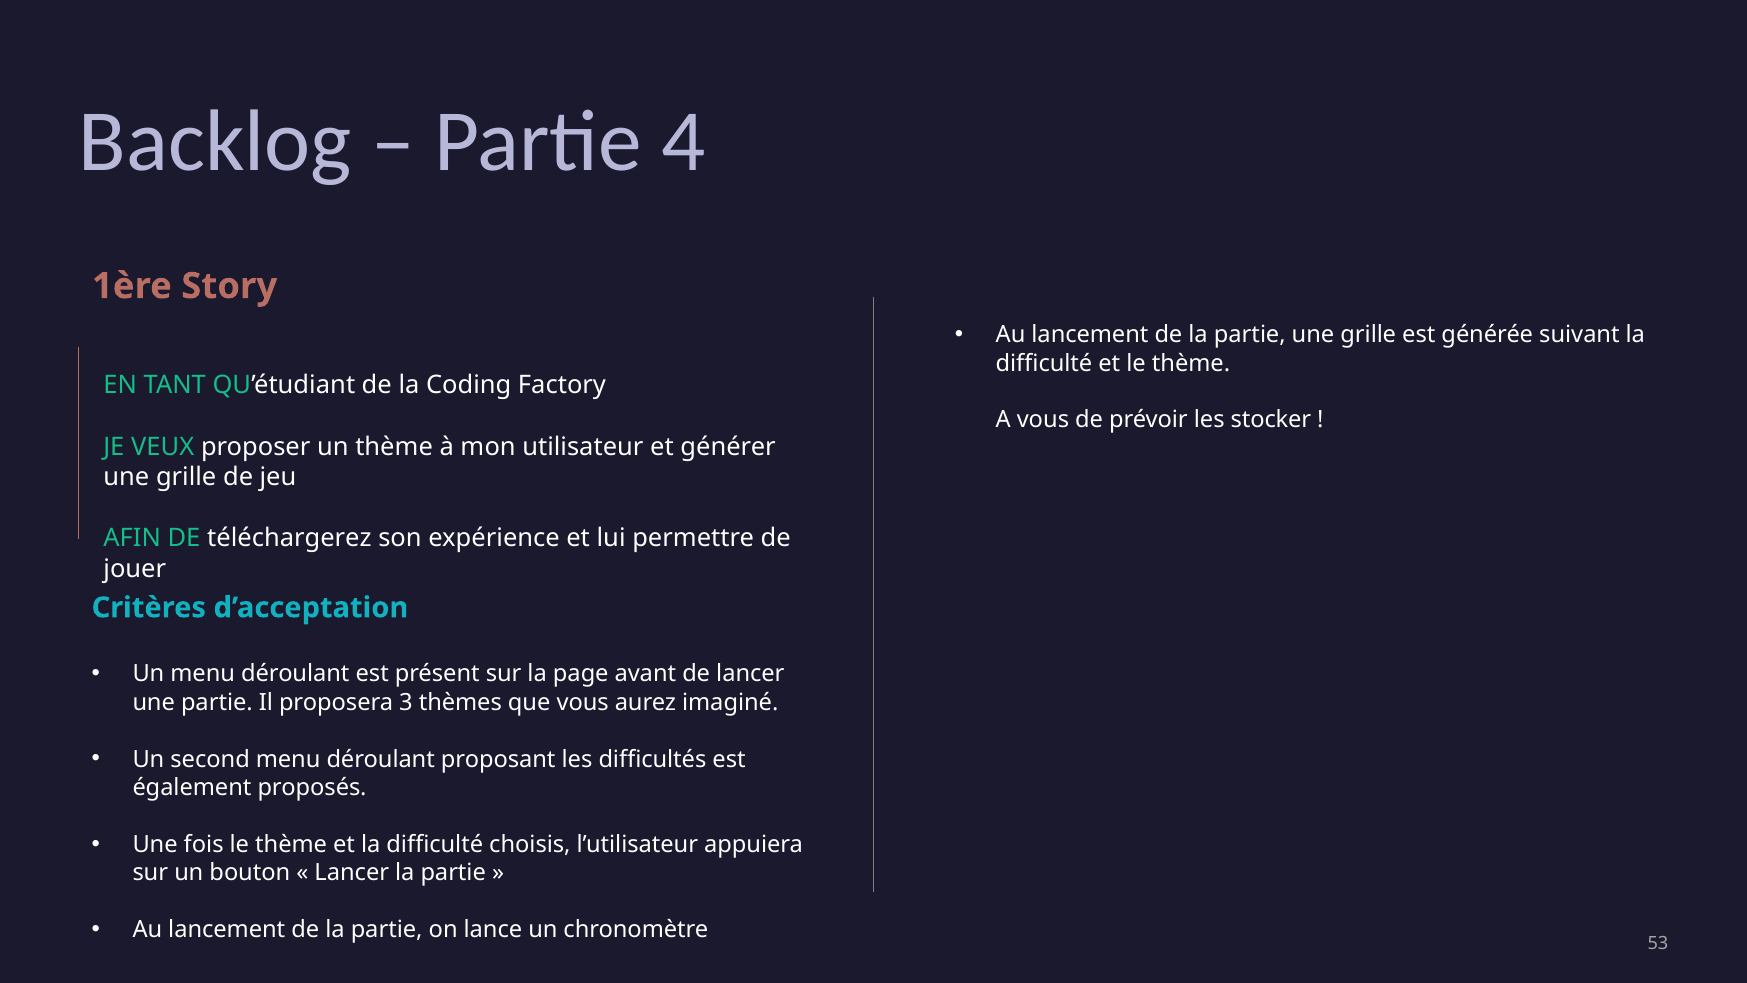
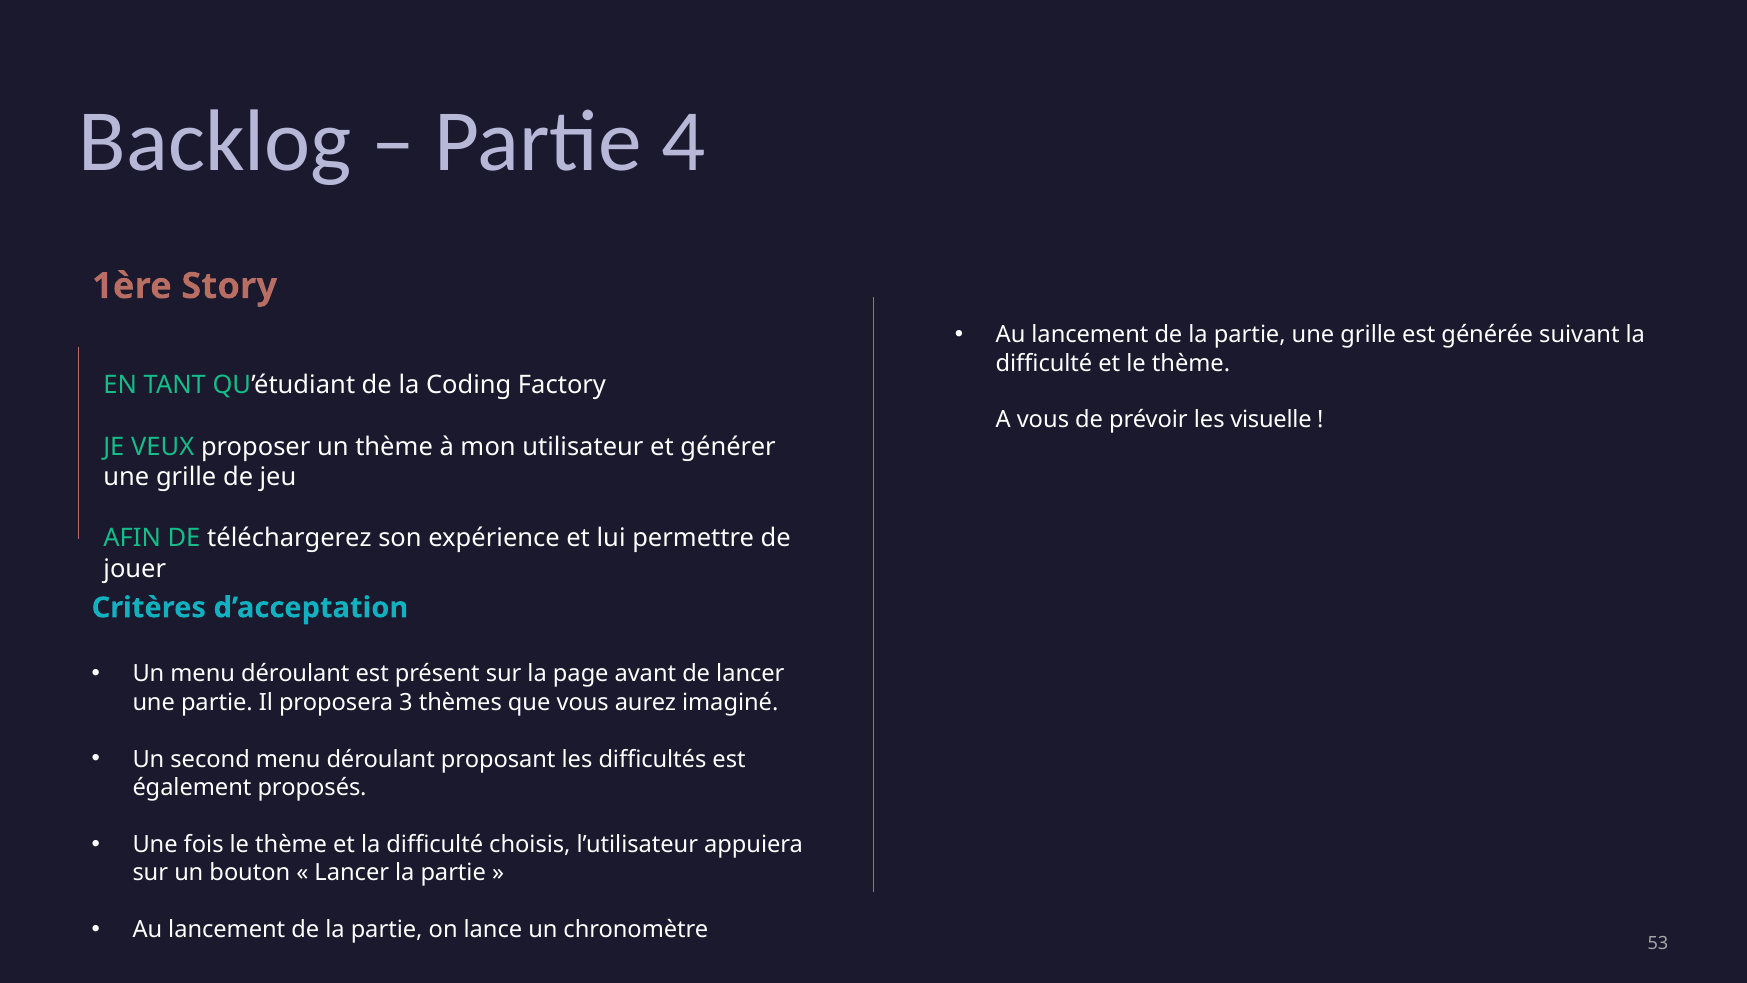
stocker: stocker -> visuelle (1271, 420)
